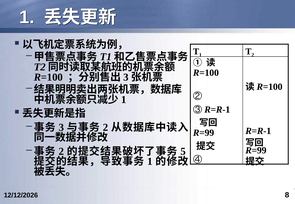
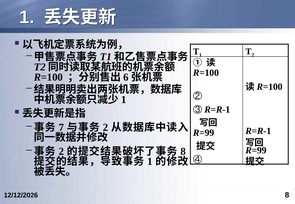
3: 3 -> 6 (126, 77)
3: 3 -> 7 (61, 127)
5: 5 -> 8 (183, 152)
